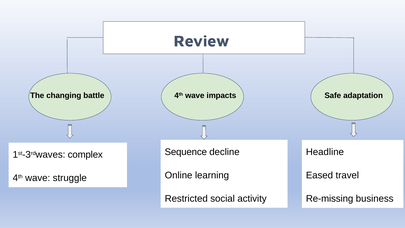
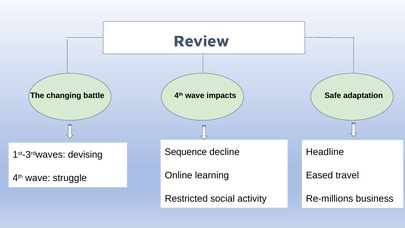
complex: complex -> devising (85, 155)
Re-missing: Re-missing -> Re-millions (330, 199)
